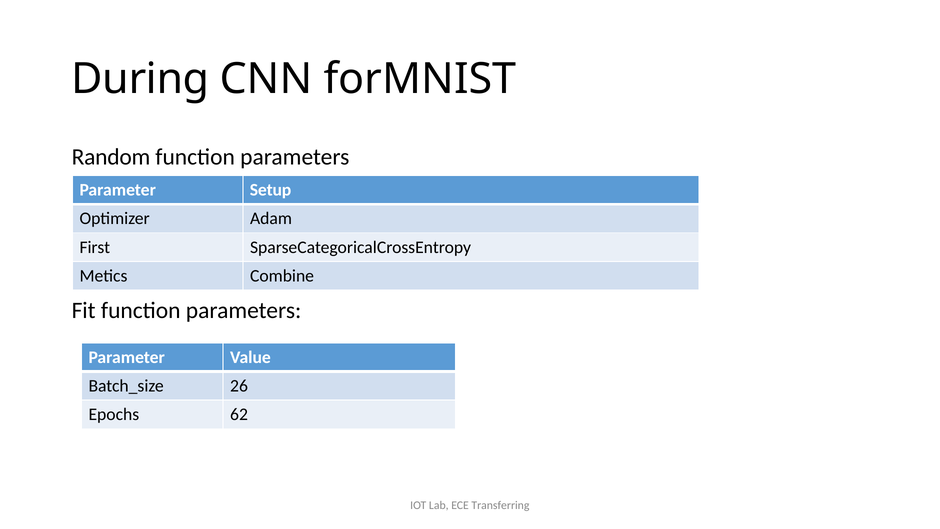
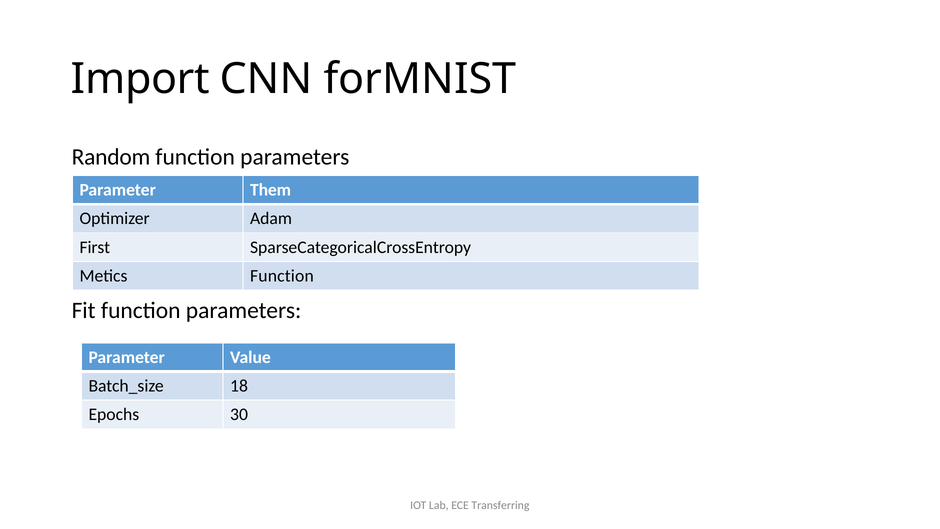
During: During -> Import (140, 79)
Setup: Setup -> Them (271, 190)
Metics Combine: Combine -> Function (282, 276)
26: 26 -> 18 (239, 386)
62: 62 -> 30 (239, 414)
